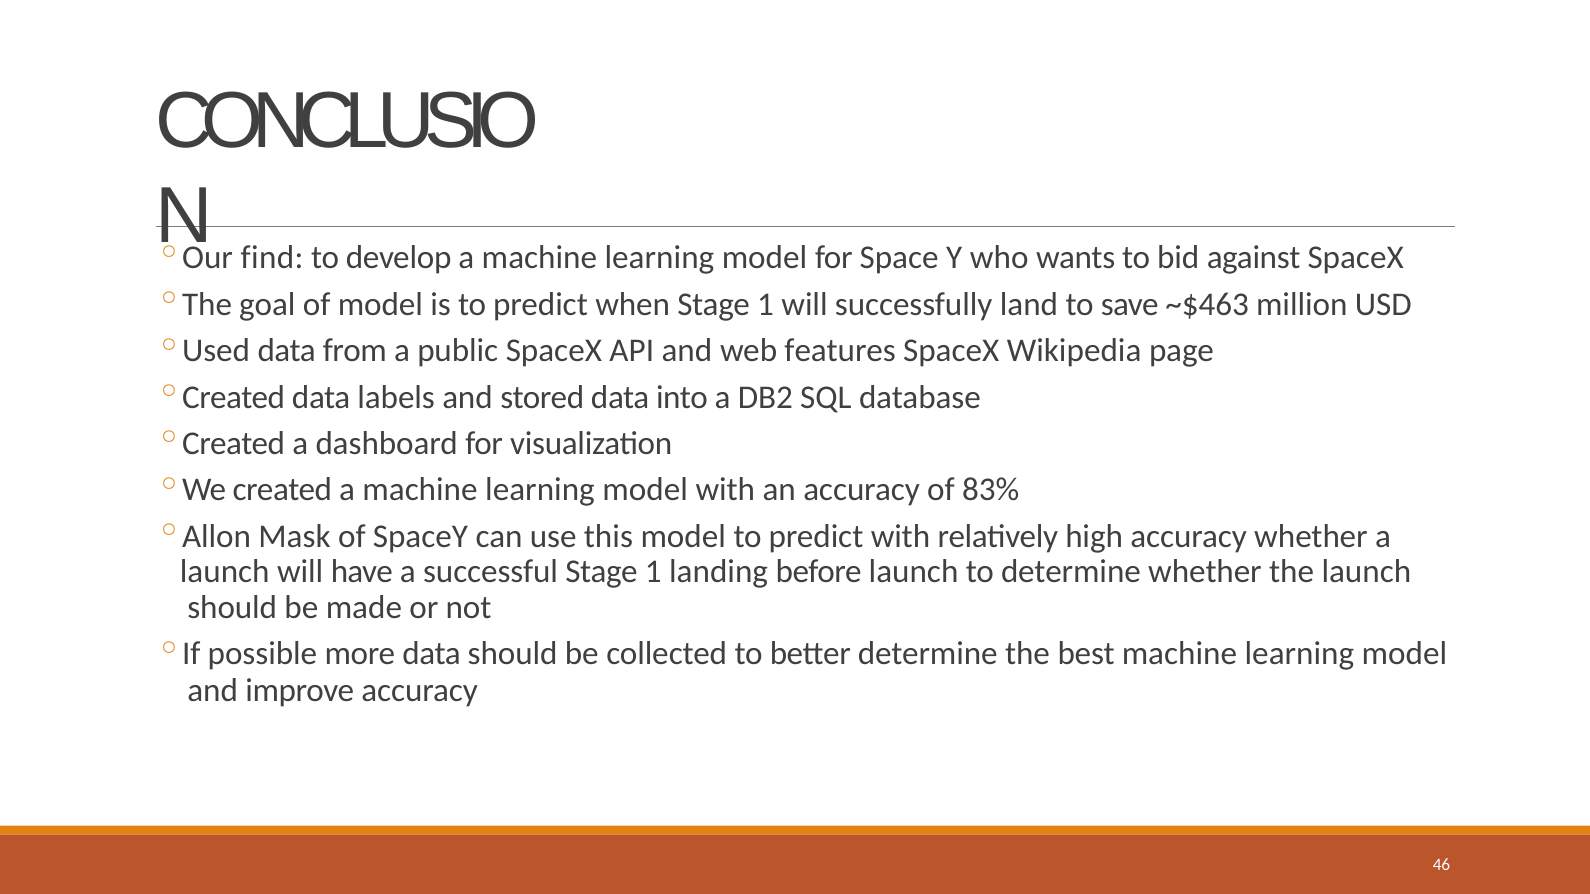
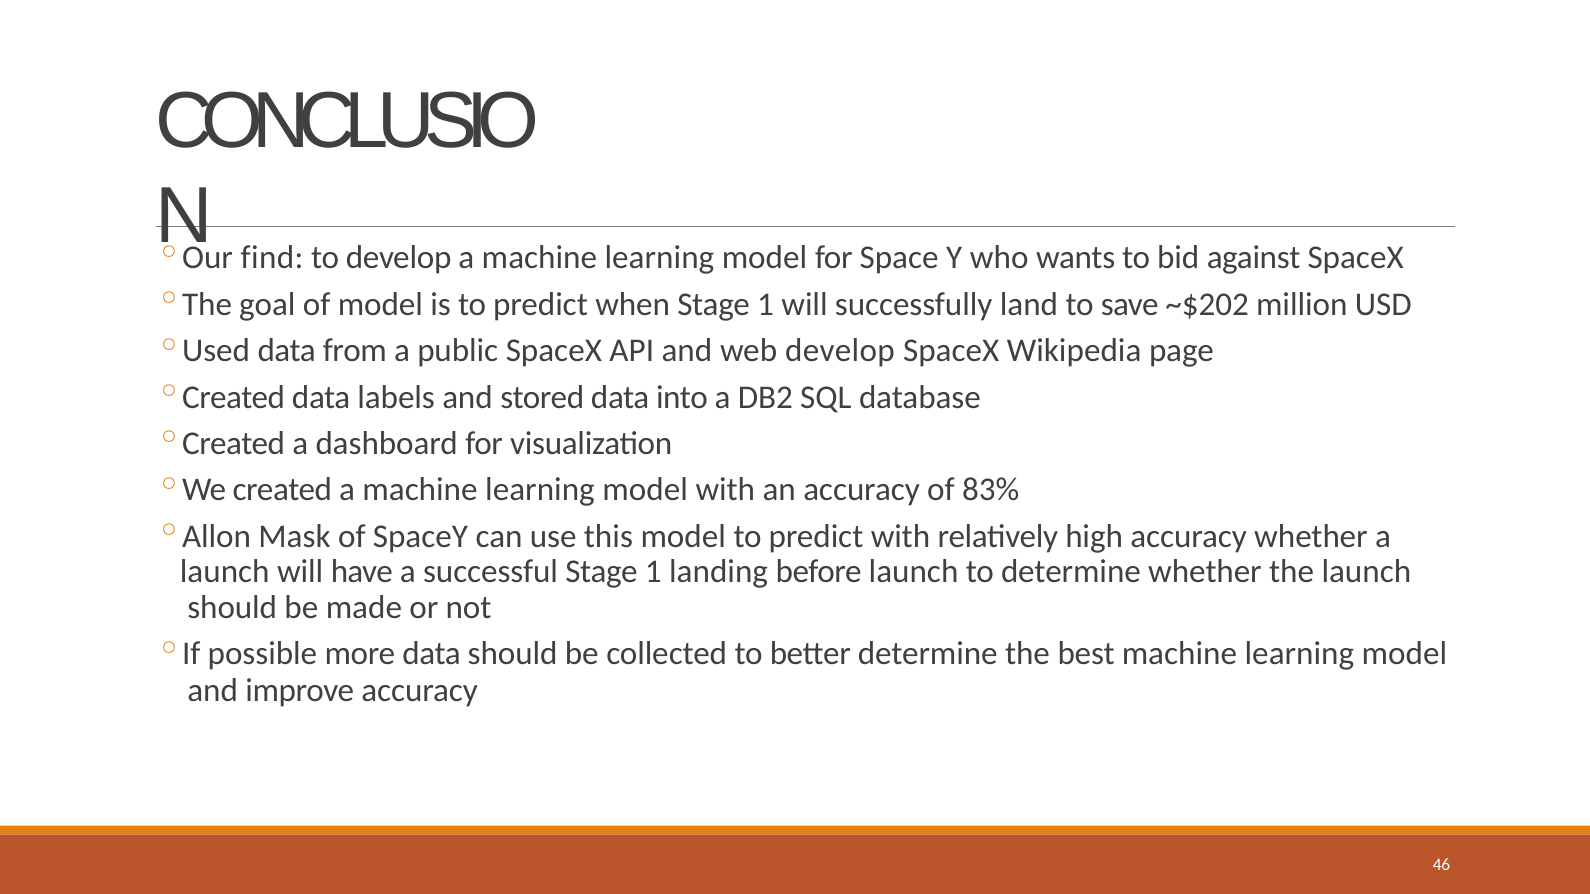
~$463: ~$463 -> ~$202 (1207, 304)
web features: features -> develop (840, 351)
